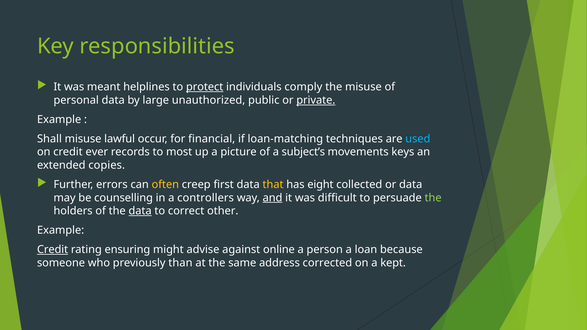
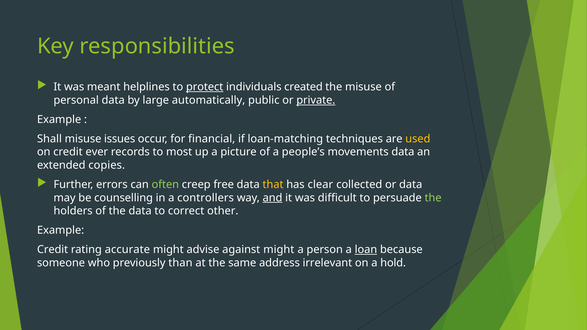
comply: comply -> created (303, 87)
unauthorized: unauthorized -> automatically (209, 100)
lawful: lawful -> issues (120, 139)
used colour: light blue -> yellow (418, 139)
subject’s: subject’s -> people’s (303, 152)
movements keys: keys -> data (403, 152)
often colour: yellow -> light green (165, 185)
first: first -> free (224, 185)
eight: eight -> clear (320, 185)
data underline: present -> none (140, 211)
Credit underline: present -> none (53, 250)
ensuring: ensuring -> accurate (127, 250)
against online: online -> might (279, 250)
loan underline: none -> present (366, 250)
corrected: corrected -> irrelevant (327, 263)
kept: kept -> hold (393, 263)
